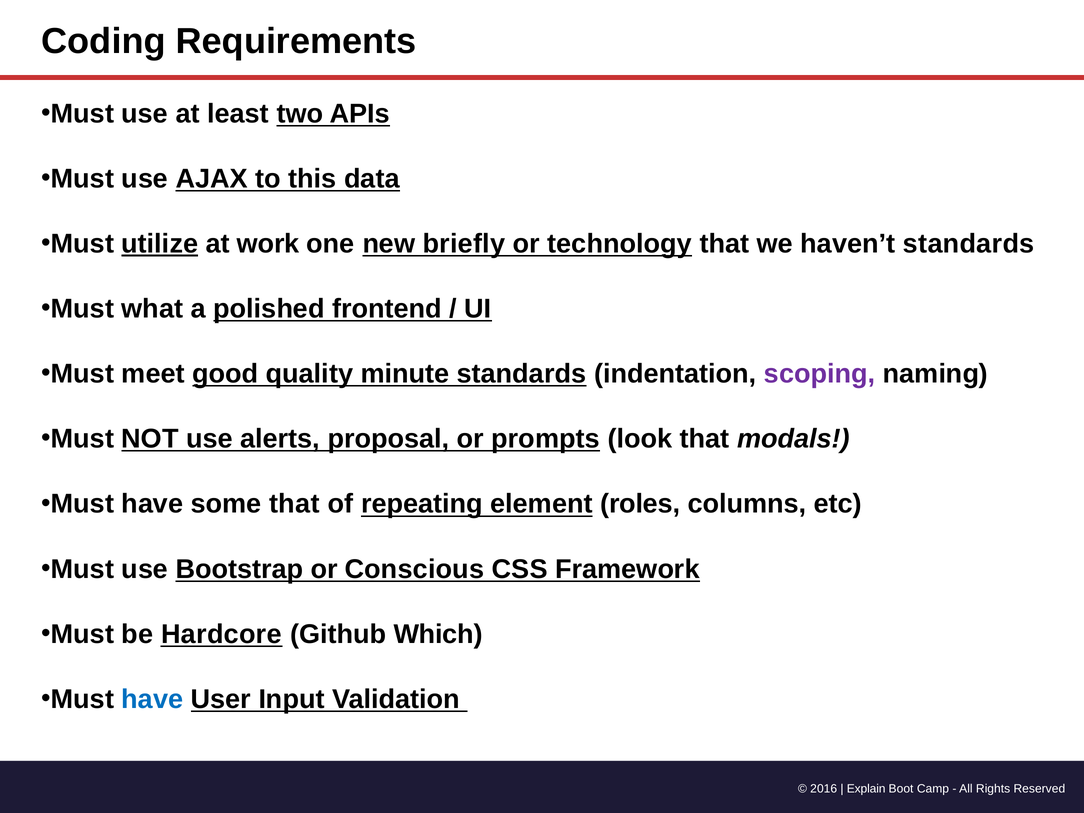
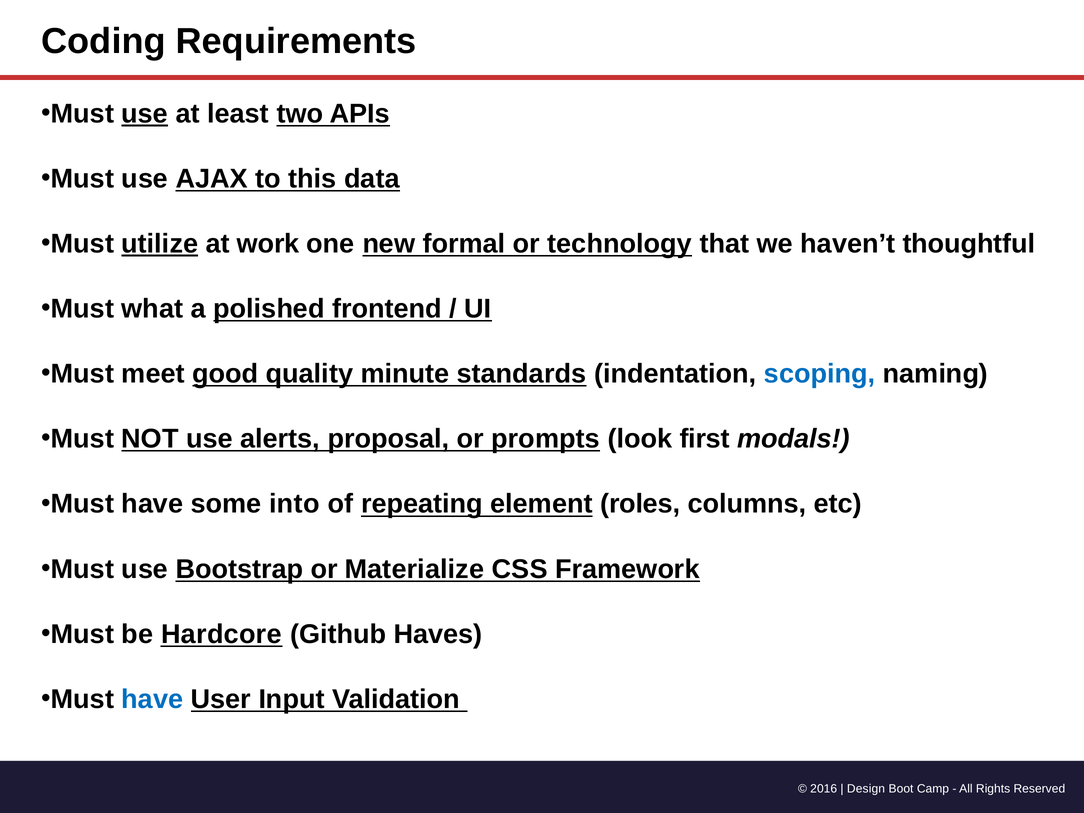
use underline: none -> present (145, 114)
briefly: briefly -> formal (464, 244)
haven’t standards: standards -> thoughtful (969, 244)
scoping colour: purple -> blue (820, 374)
look that: that -> first (705, 439)
some that: that -> into (294, 504)
Conscious: Conscious -> Materialize (414, 569)
Which: Which -> Haves (438, 634)
Explain: Explain -> Design (866, 789)
